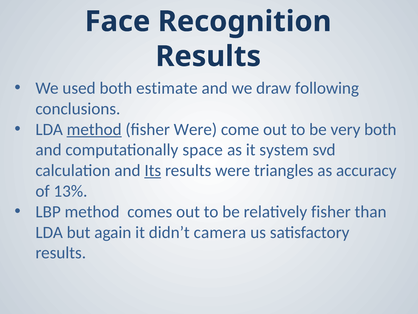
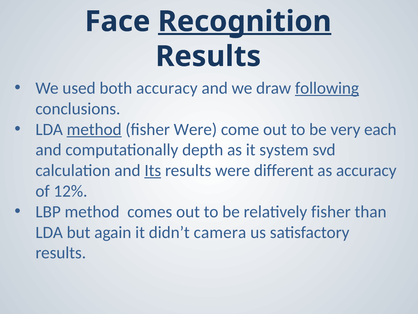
Recognition underline: none -> present (245, 21)
both estimate: estimate -> accuracy (167, 88)
following underline: none -> present (327, 88)
very both: both -> each (380, 129)
space: space -> depth (203, 150)
triangles: triangles -> different (284, 170)
13%: 13% -> 12% (70, 191)
